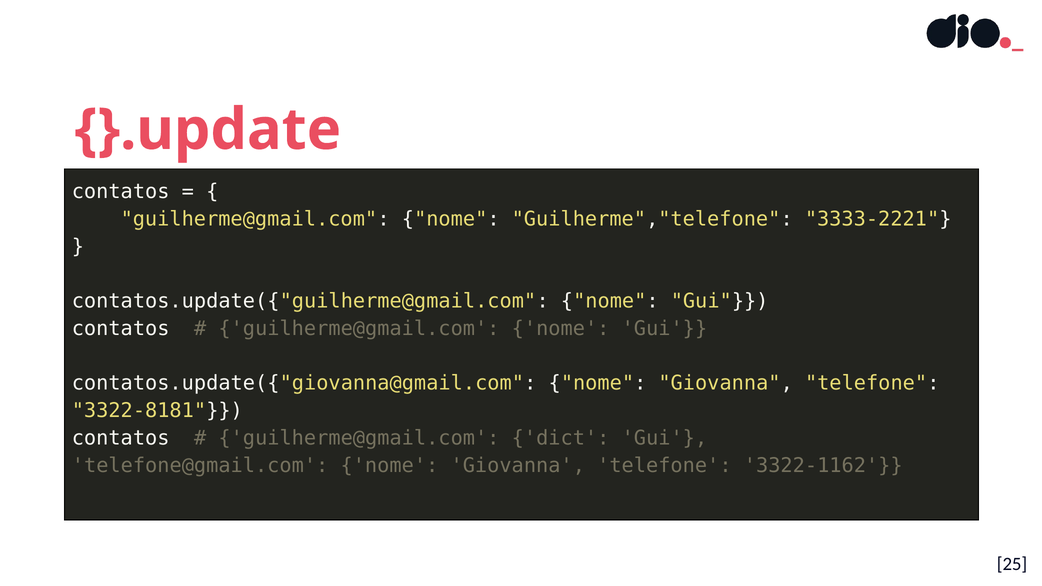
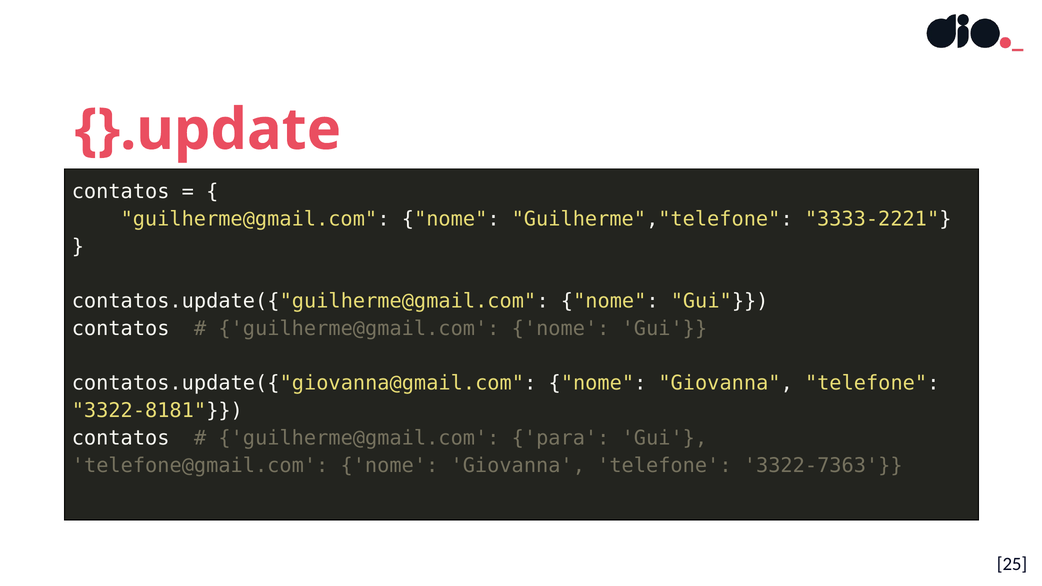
dict: dict -> para (561, 438)
3322-1162: 3322-1162 -> 3322-7363 (823, 465)
